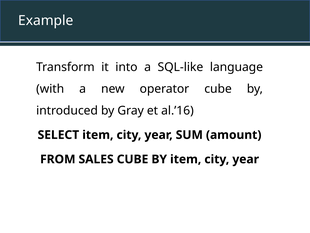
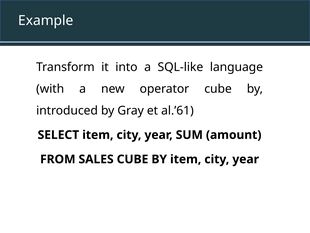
al.’16: al.’16 -> al.’61 (177, 110)
